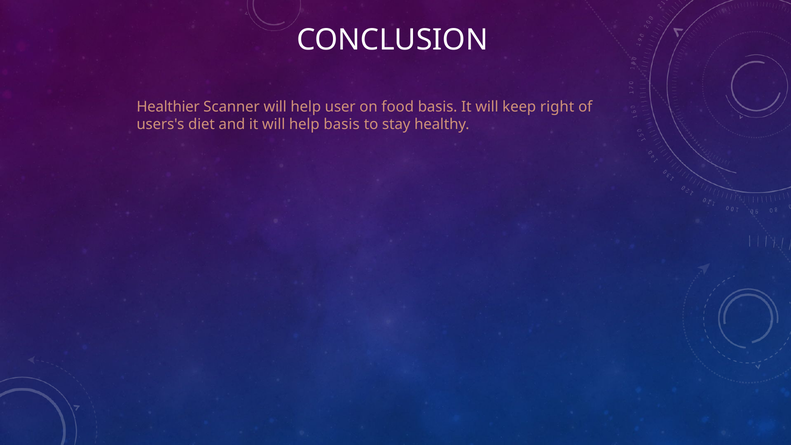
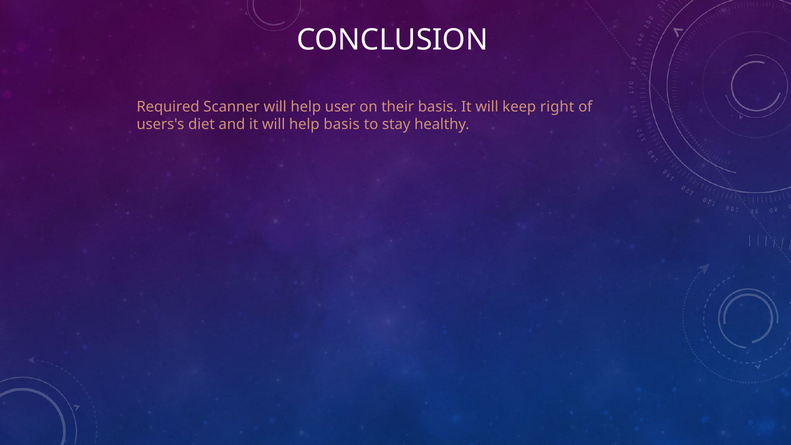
Healthier: Healthier -> Required (168, 107)
food: food -> their (398, 107)
